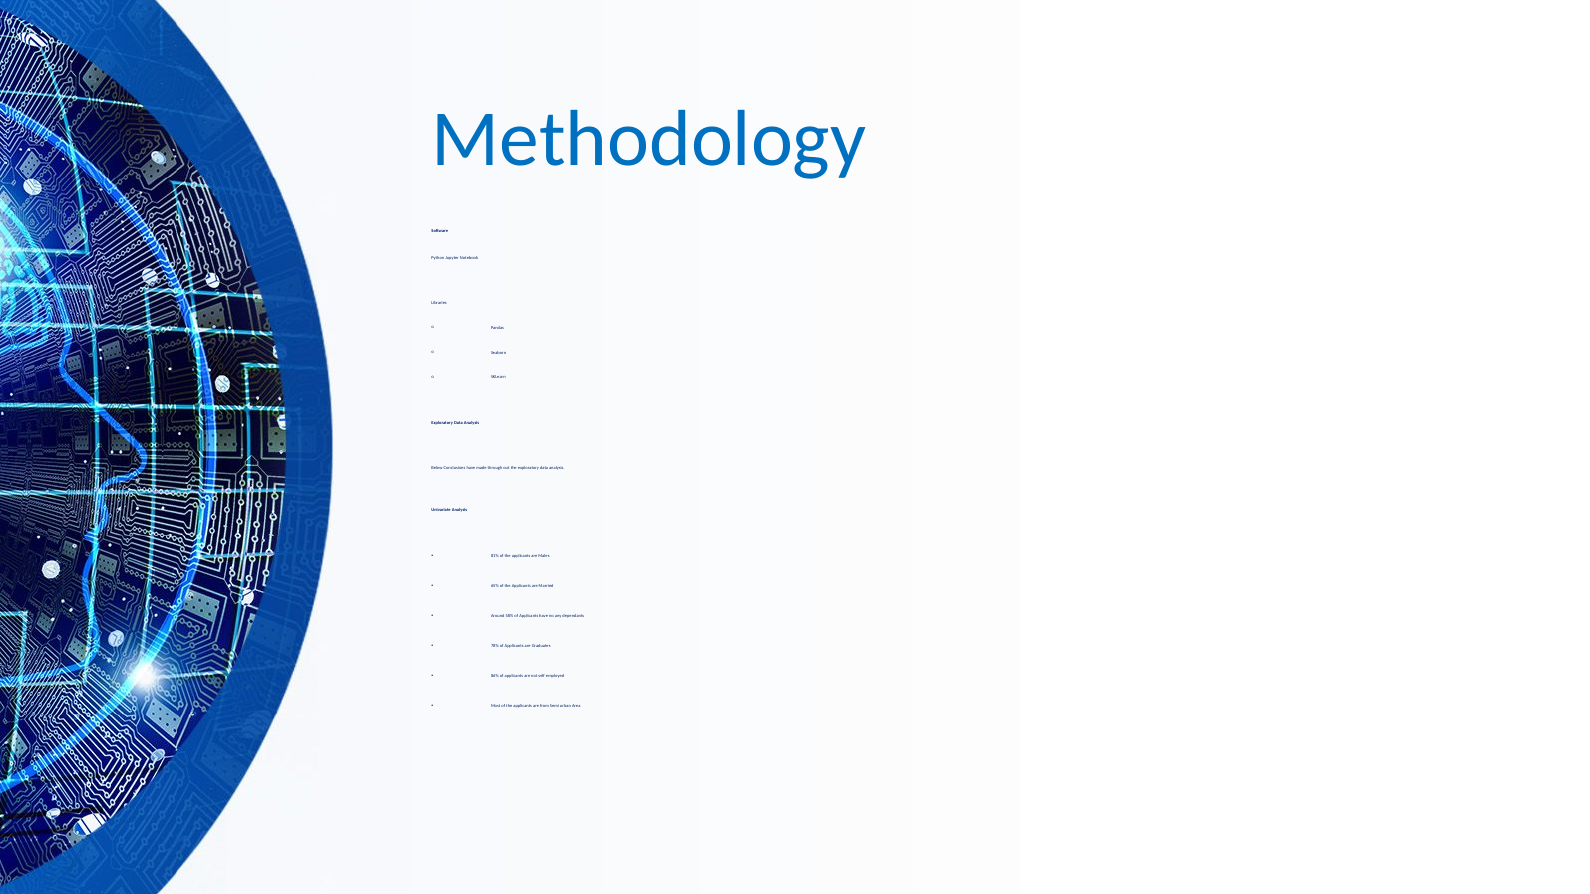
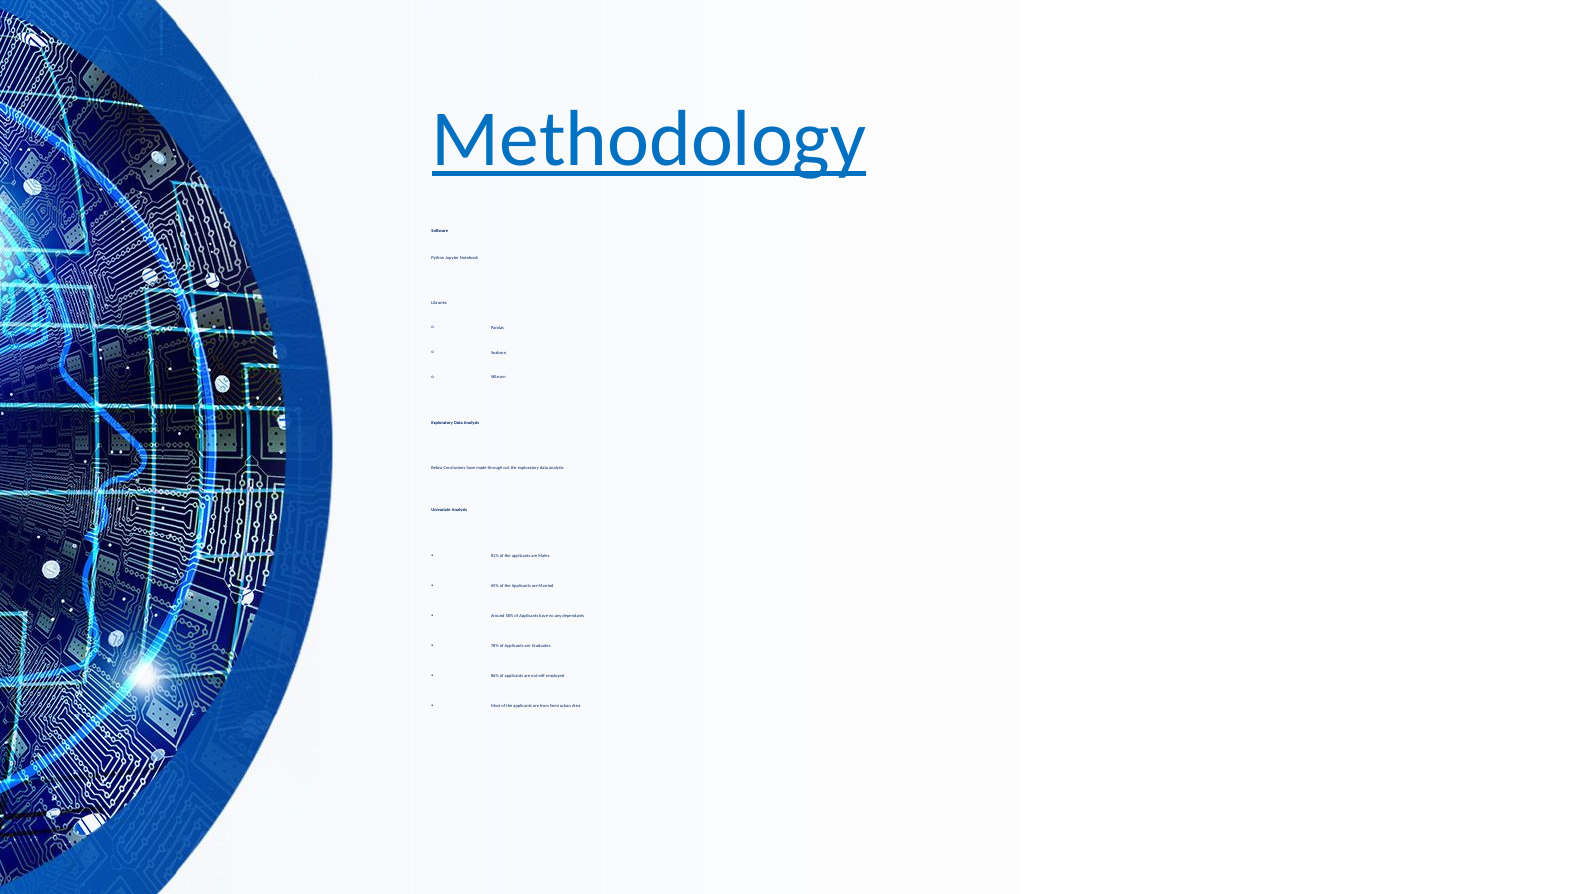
Methodology underline: none -> present (649, 139)
